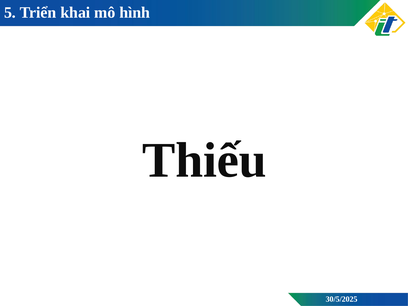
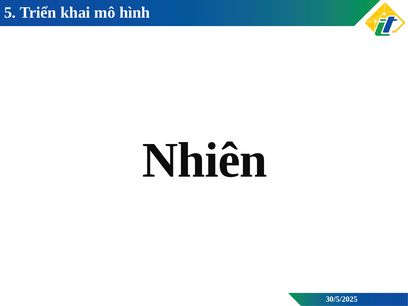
Thiếu: Thiếu -> Nhiên (205, 160)
